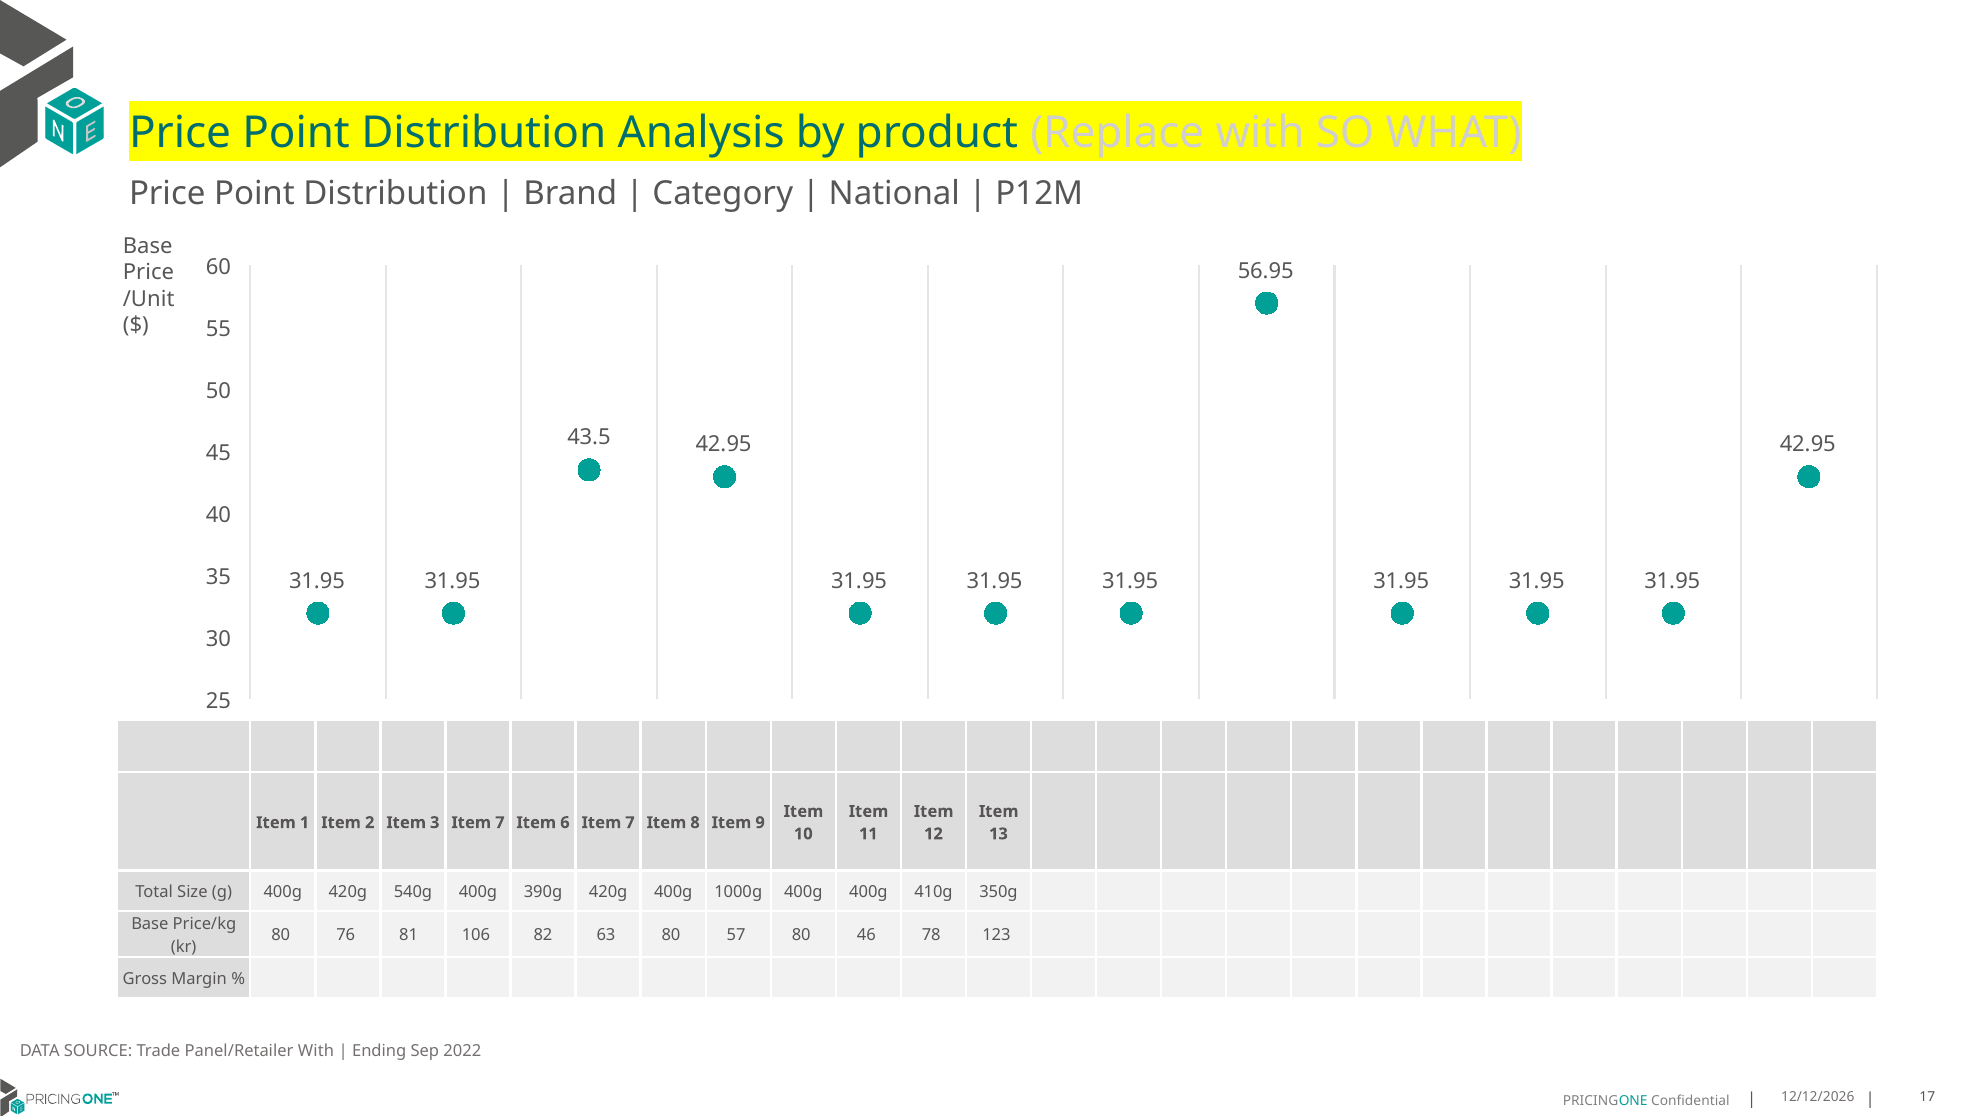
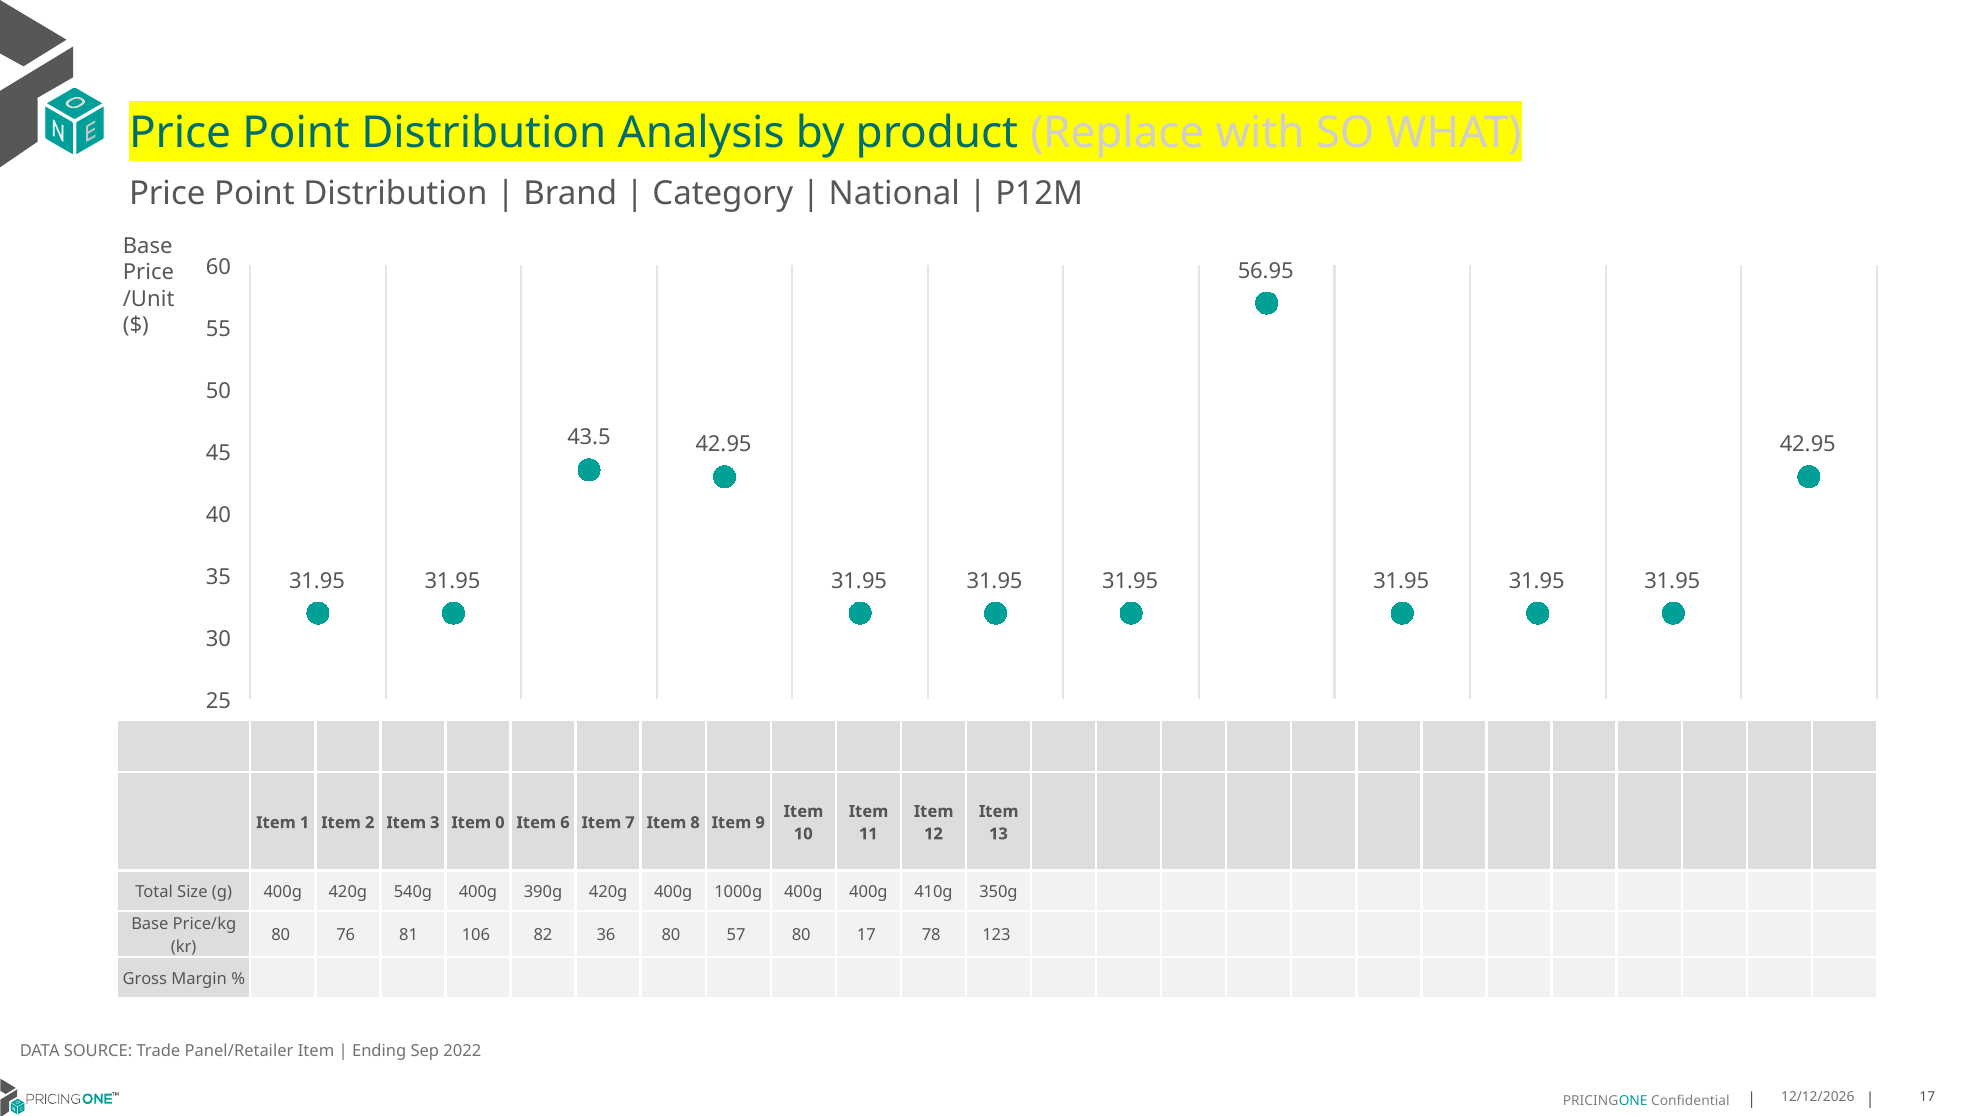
3 Item 7: 7 -> 0 (500, 823)
63: 63 -> 36 (606, 936)
80 46: 46 -> 17 (866, 936)
Panel/Retailer With: With -> Item (316, 1051)
